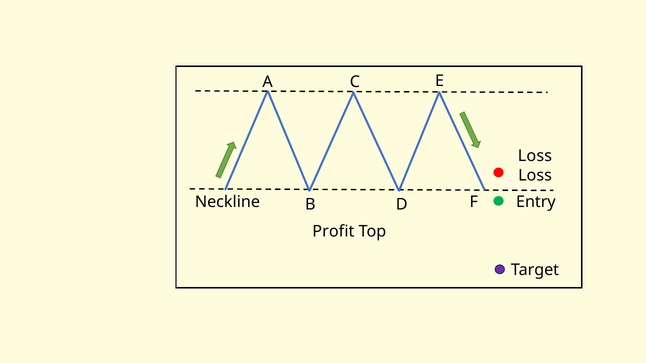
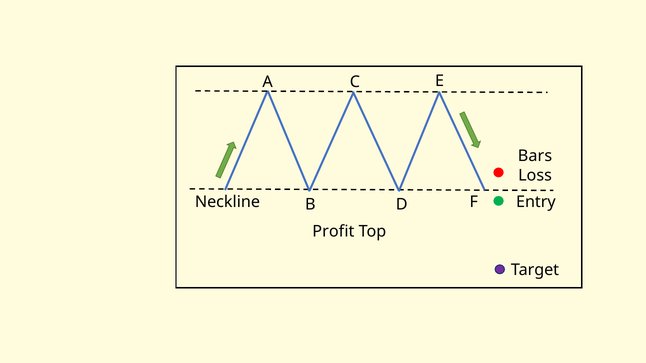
Loss: Loss -> Bars (535, 156)
